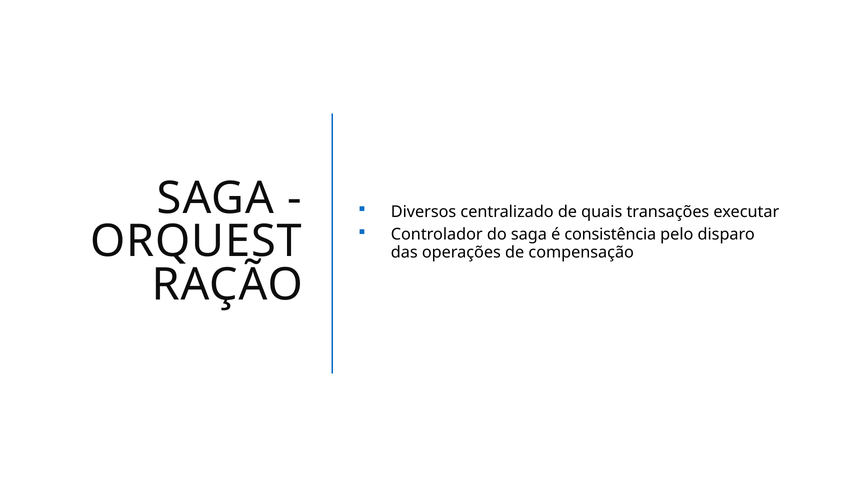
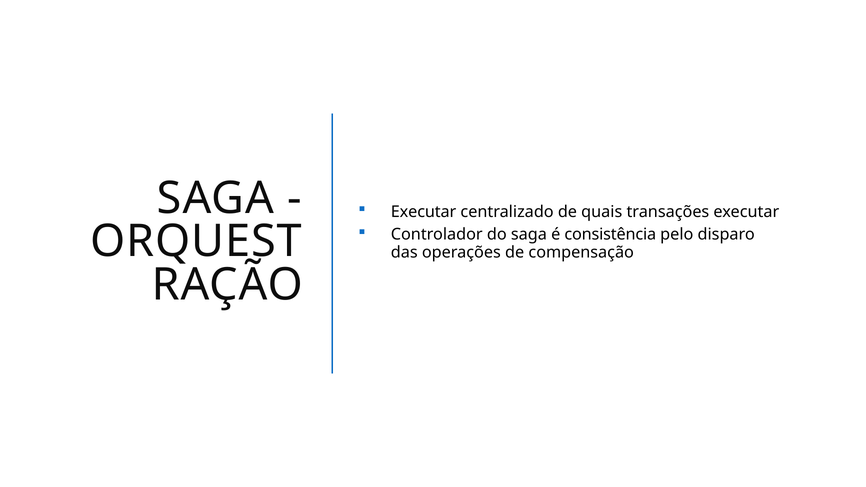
Diversos: Diversos -> Executar (424, 212)
